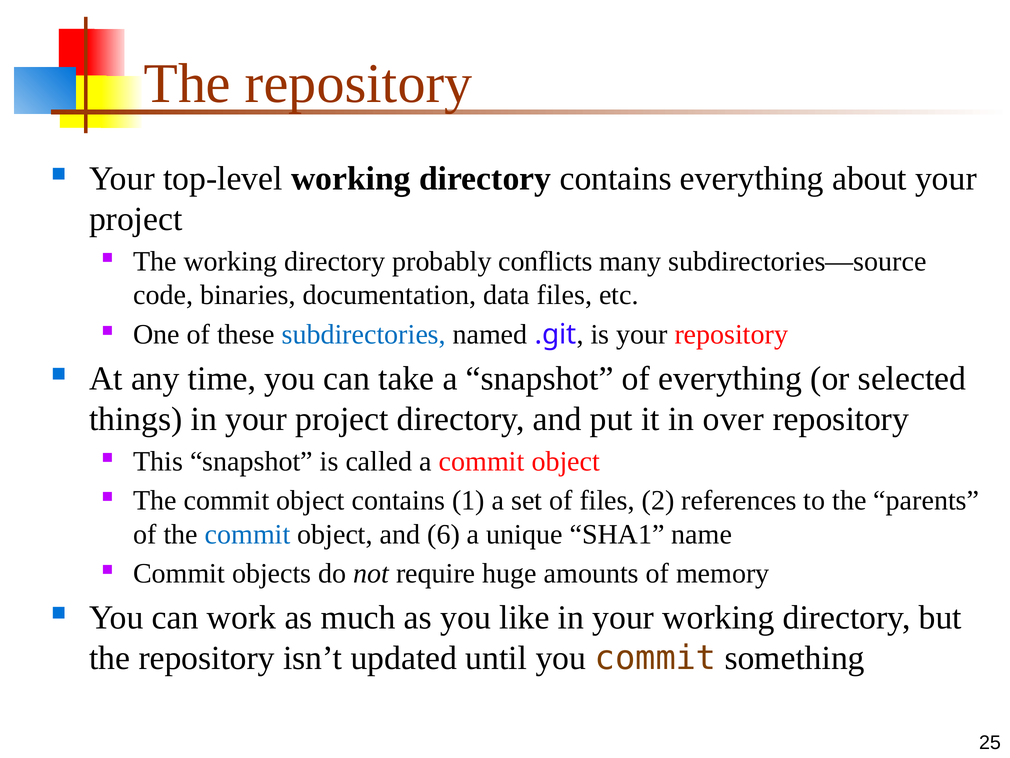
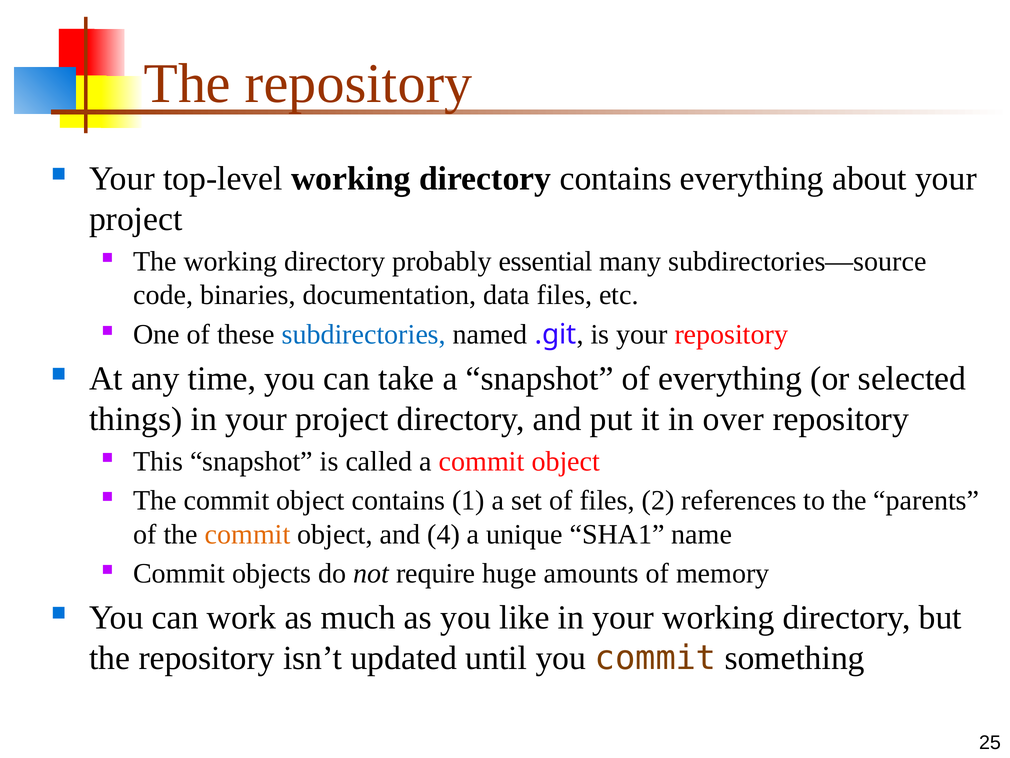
conflicts: conflicts -> essential (546, 261)
commit colour: blue -> orange (248, 534)
6: 6 -> 4 (444, 534)
